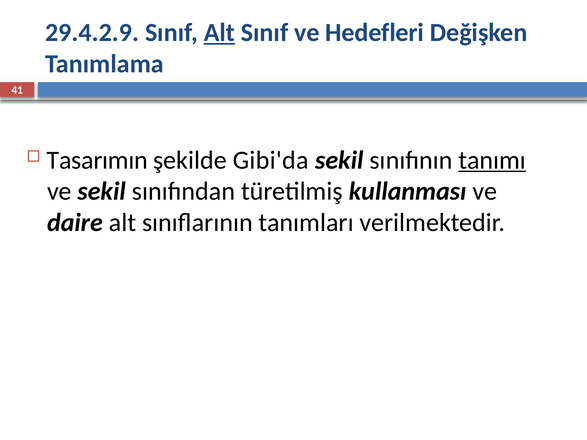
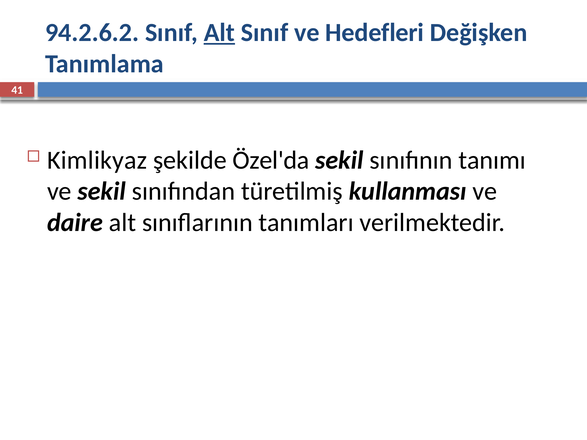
29.4.2.9: 29.4.2.9 -> 94.2.6.2 (92, 33)
Tasarımın: Tasarımın -> Kimlikyaz (97, 160)
Gibi'da: Gibi'da -> Özel'da (271, 160)
tanımı underline: present -> none (492, 160)
